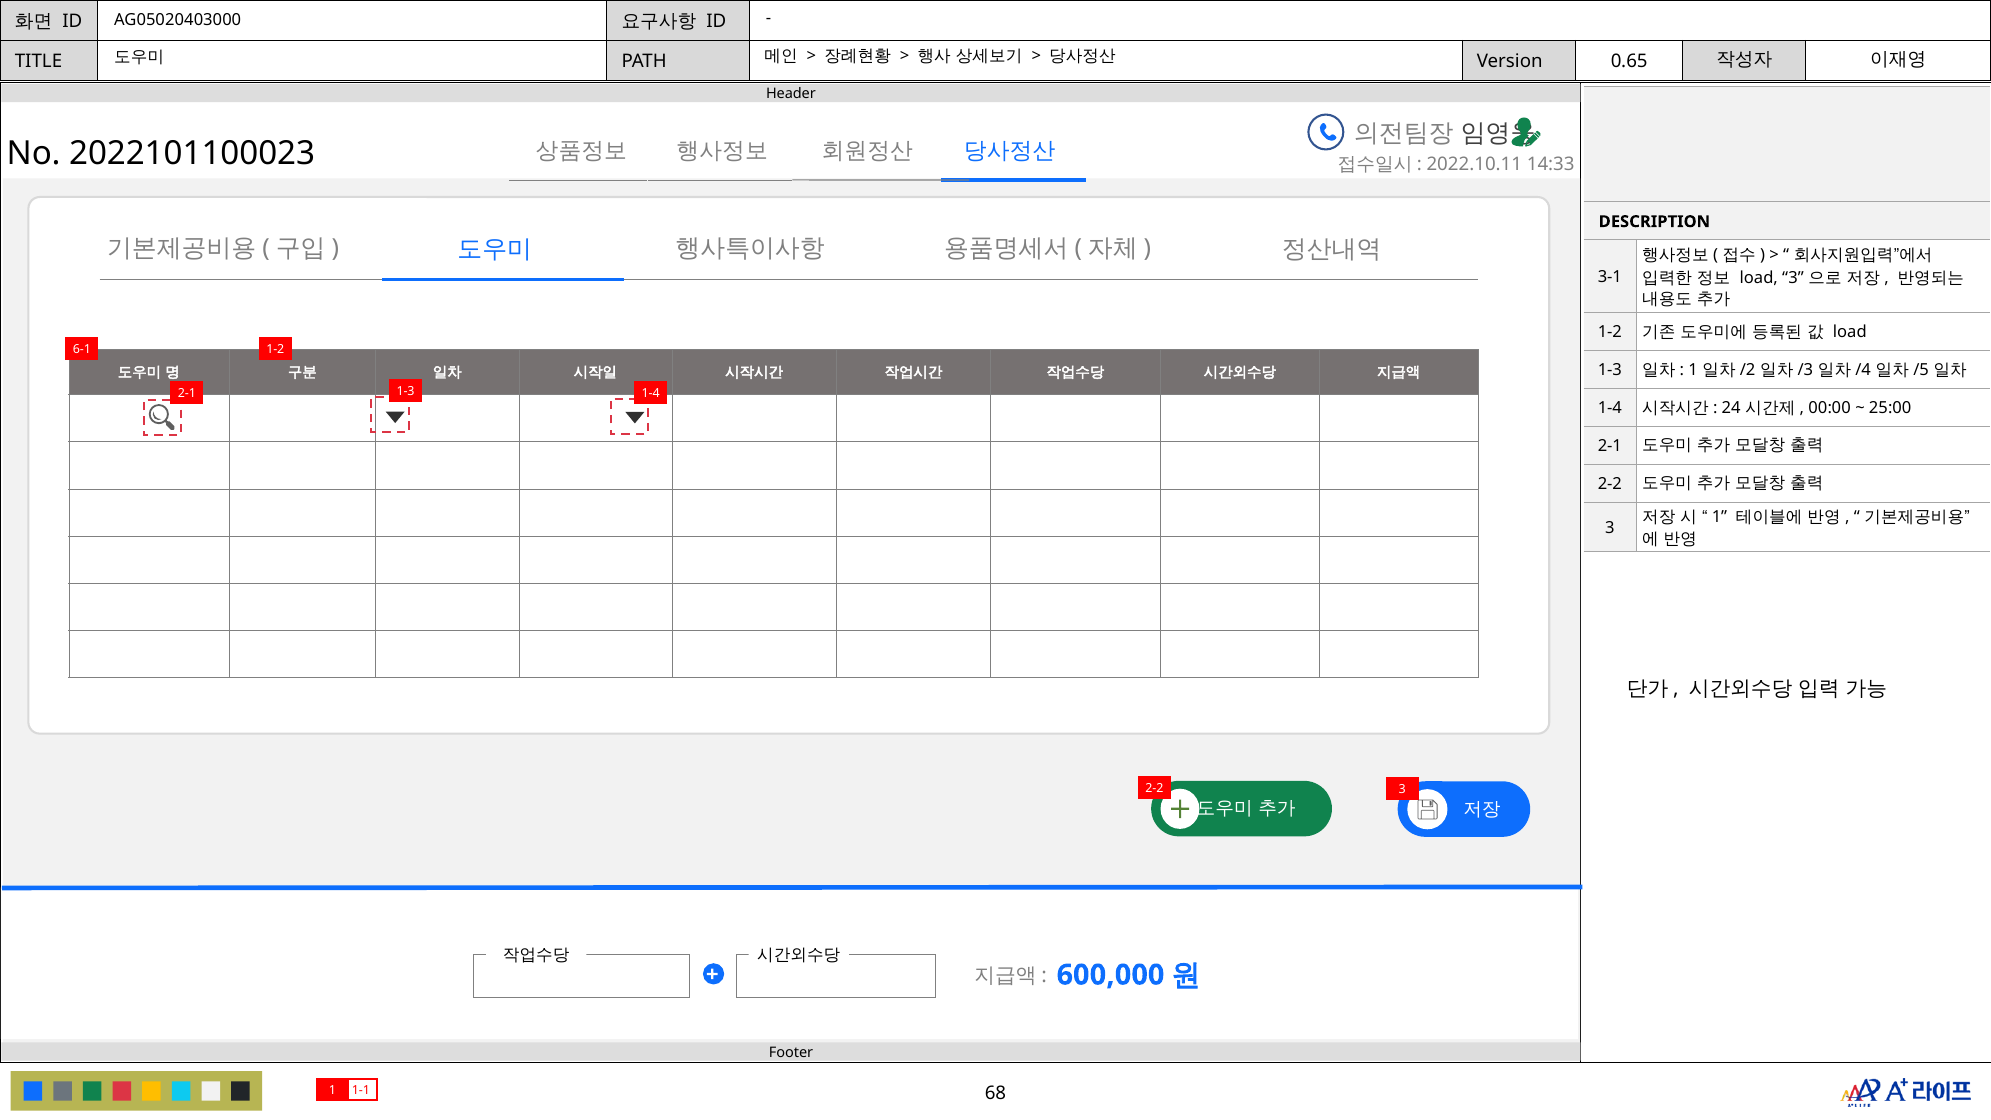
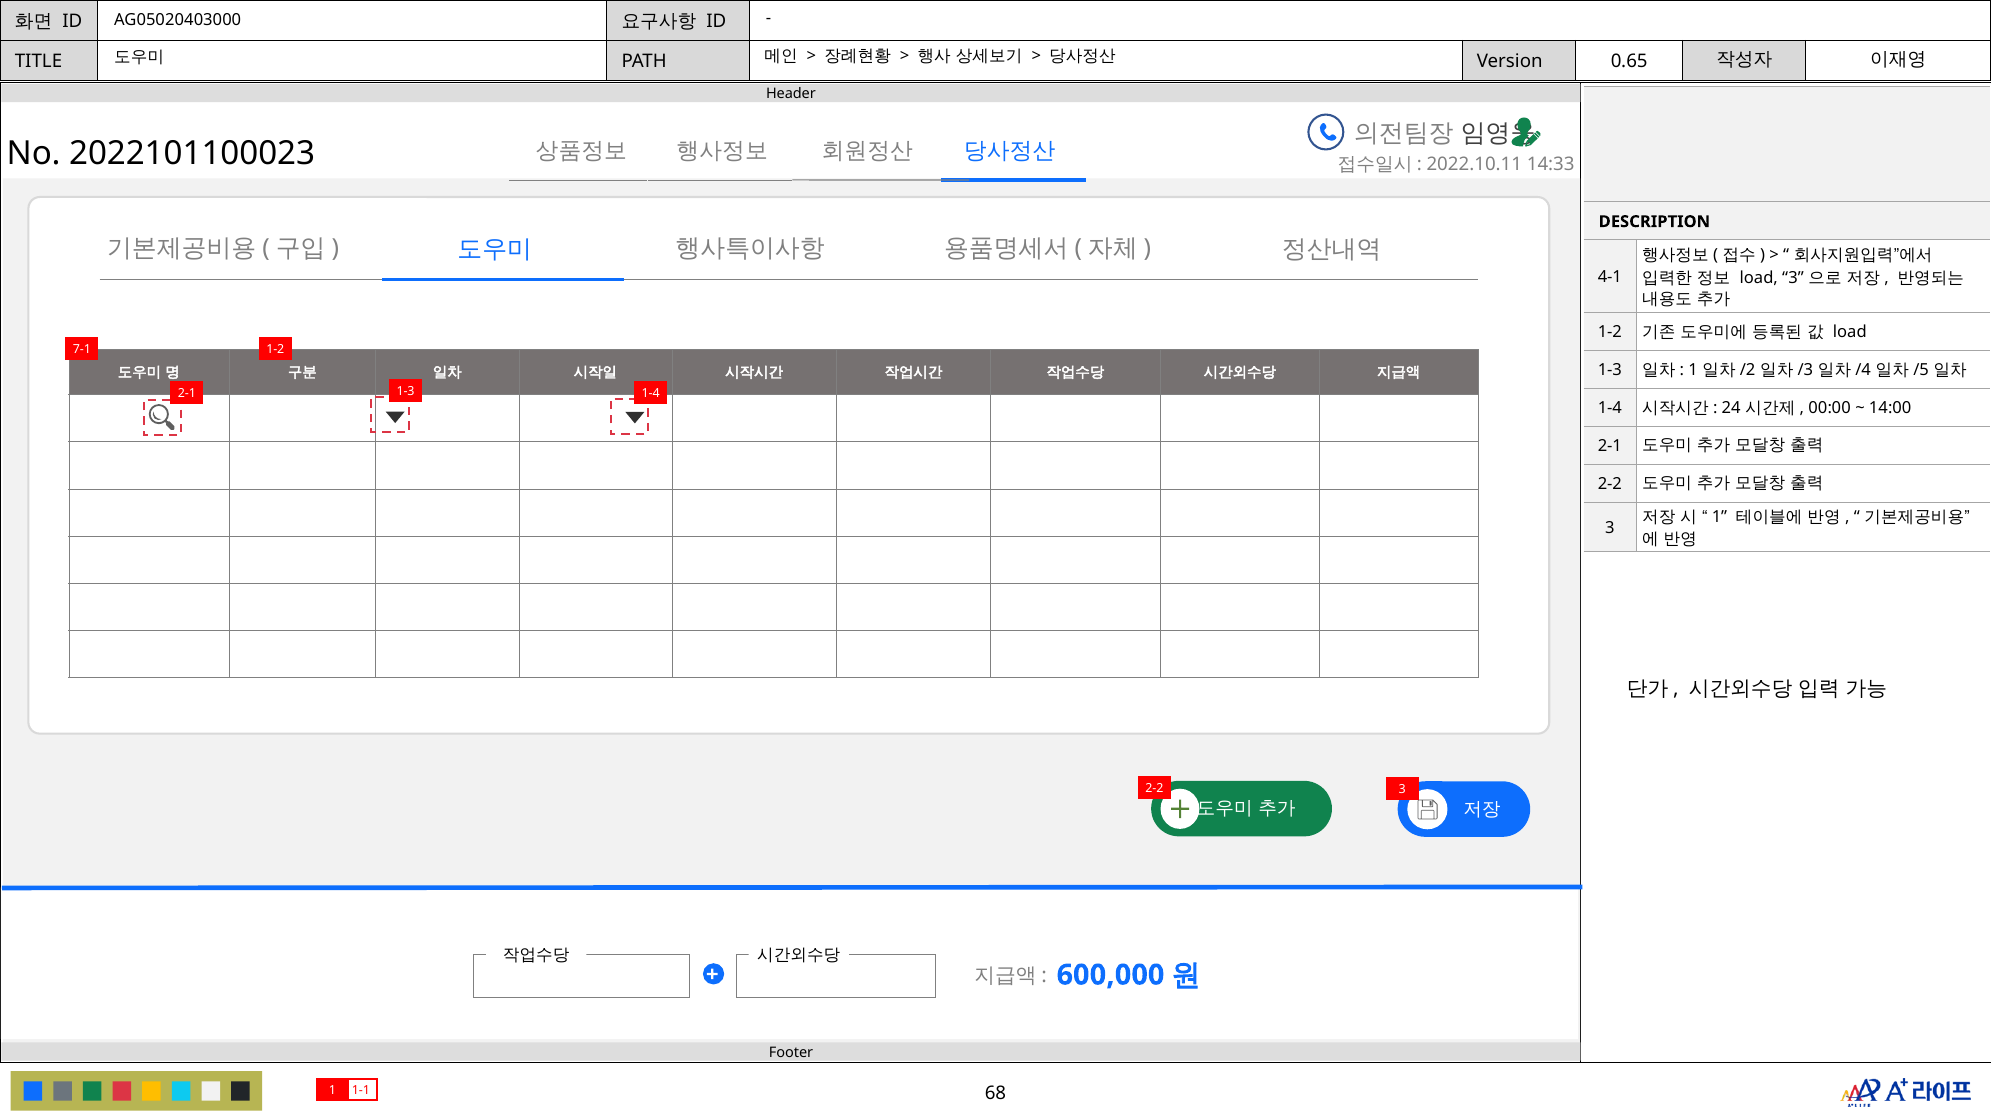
3-1: 3-1 -> 4-1 (1610, 277)
6-1: 6-1 -> 7-1 (82, 349)
25:00: 25:00 -> 14:00 (1890, 408)
